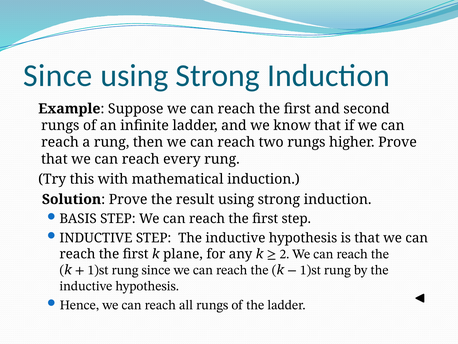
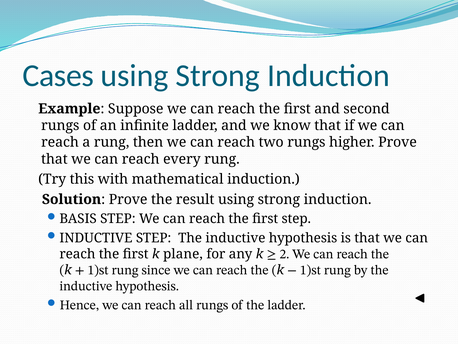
Since: Since -> Cases (58, 76)
